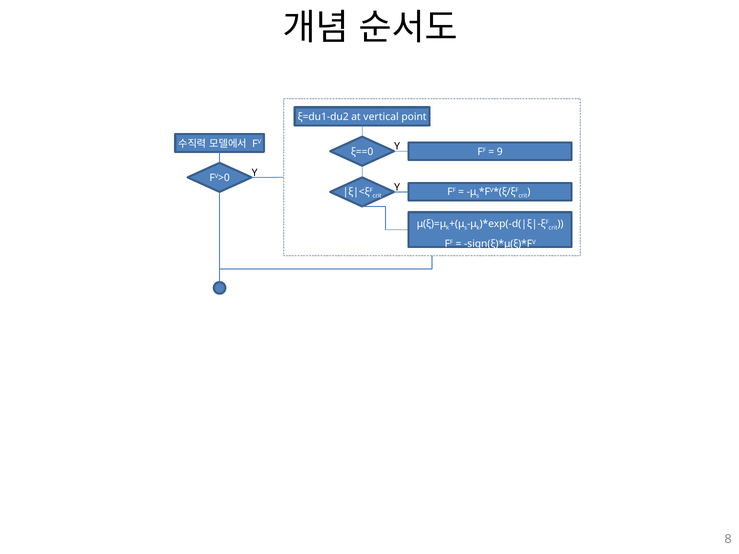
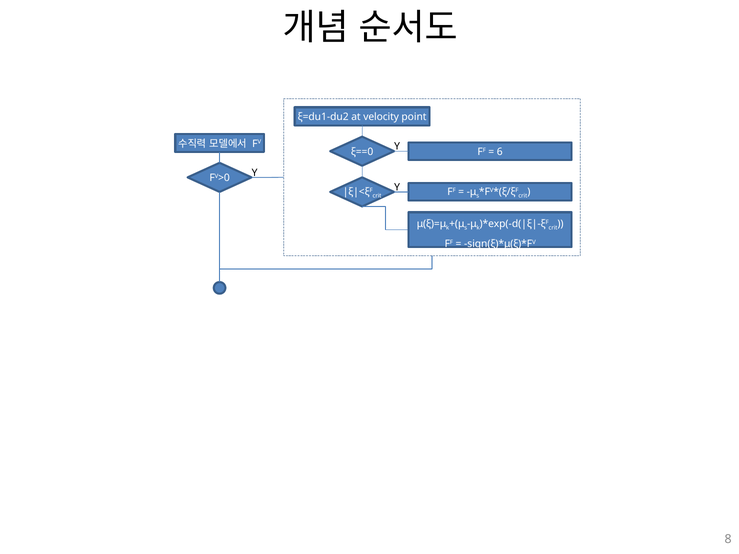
vertical: vertical -> velocity (381, 117)
9: 9 -> 6 (500, 152)
